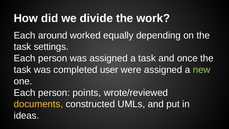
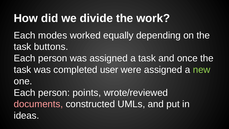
around: around -> modes (53, 35)
settings: settings -> buttons (51, 47)
documents colour: yellow -> pink (38, 104)
